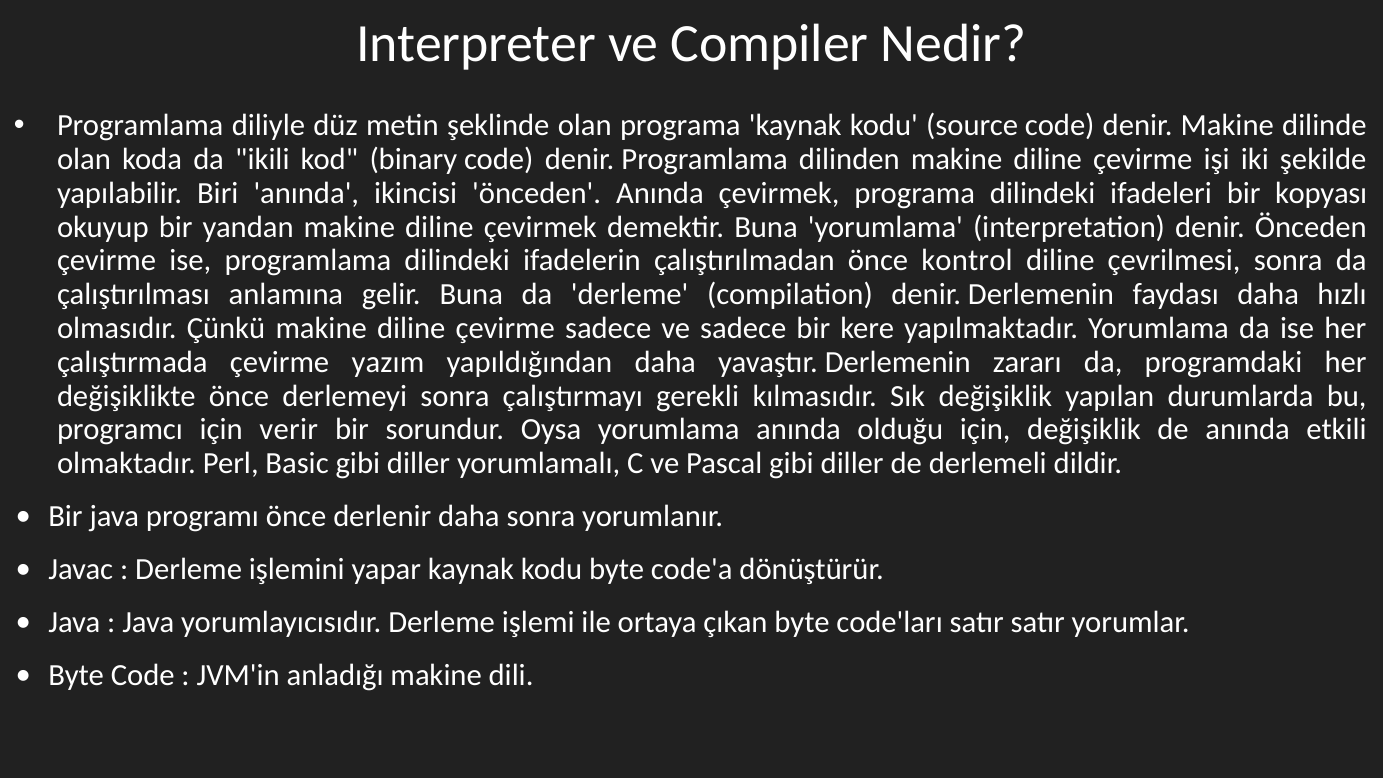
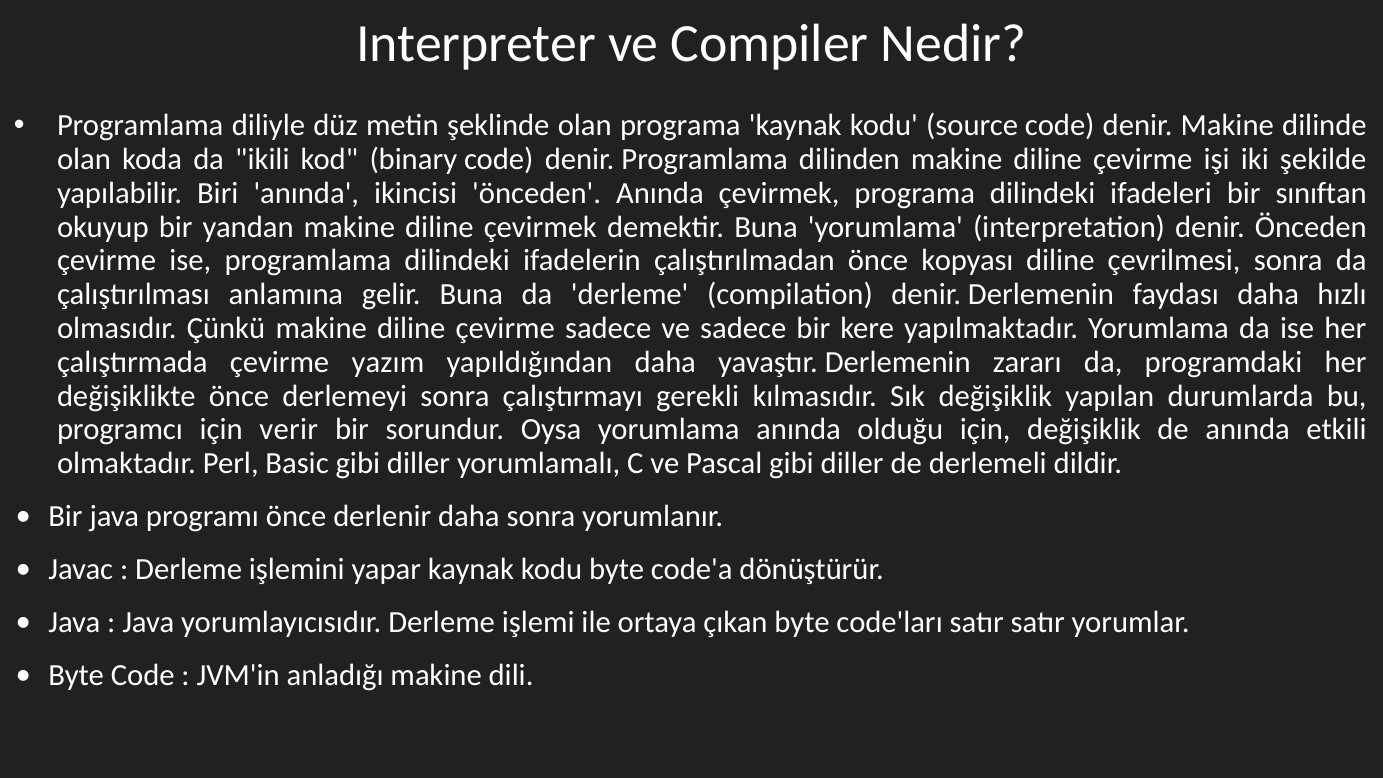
kopyası: kopyası -> sınıftan (1321, 193)
kontrol: kontrol -> kopyası (967, 261)
